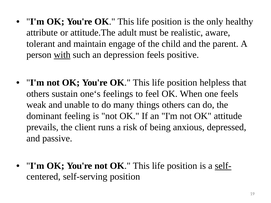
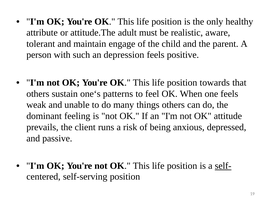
with underline: present -> none (62, 55)
helpless: helpless -> towards (215, 83)
feelings: feelings -> patterns (118, 94)
